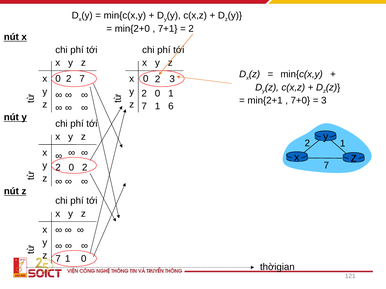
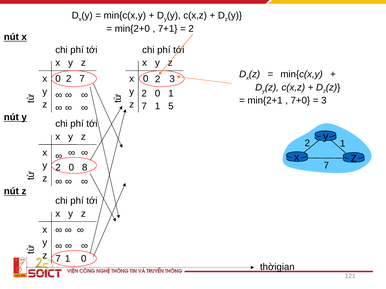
6: 6 -> 5 (171, 106)
2 0 2: 2 -> 8 (85, 168)
